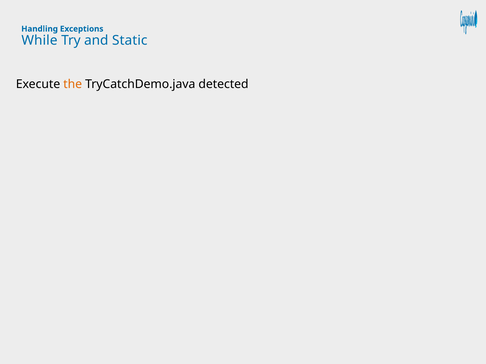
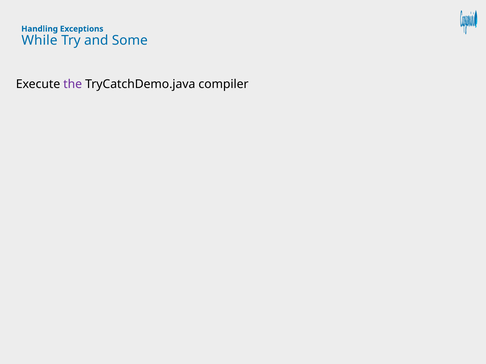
Static: Static -> Some (130, 41)
the colour: orange -> purple (73, 84)
detected: detected -> compiler (224, 84)
